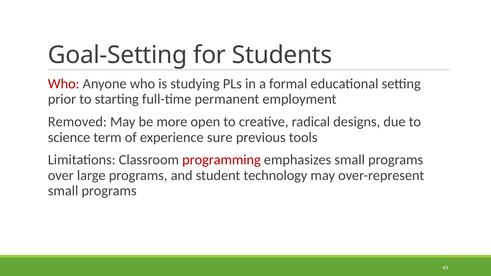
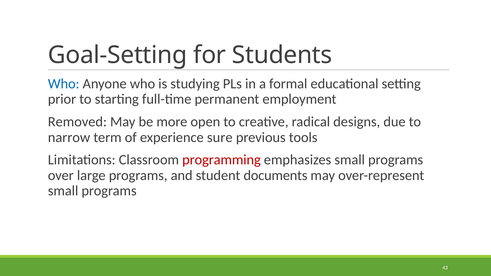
Who colour: red -> blue (64, 84)
science: science -> narrow (69, 137)
technology: technology -> documents (275, 175)
